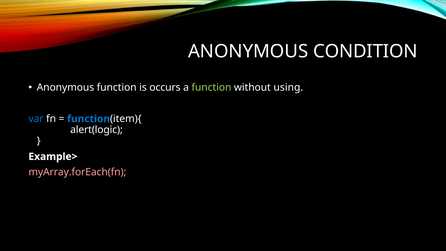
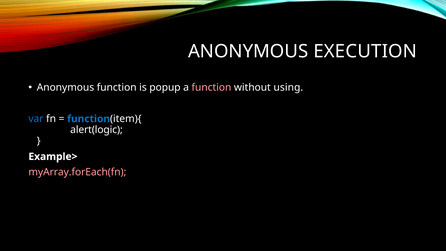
CONDITION: CONDITION -> EXECUTION (365, 51)
occurs: occurs -> popup (165, 87)
function colour: light green -> pink (211, 87)
